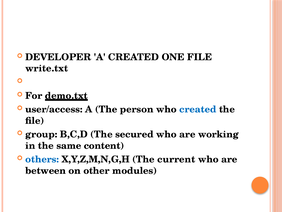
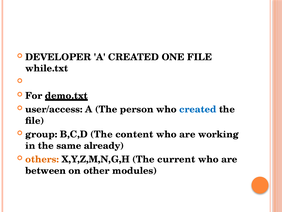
write.txt: write.txt -> while.txt (47, 68)
secured: secured -> content (134, 134)
content: content -> already (104, 145)
others colour: blue -> orange (42, 159)
